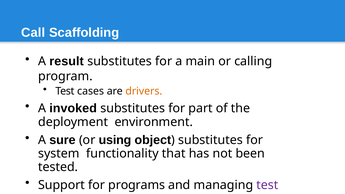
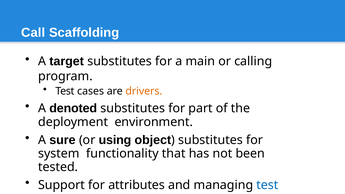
result: result -> target (67, 61)
invoked: invoked -> denoted (73, 108)
programs: programs -> attributes (137, 185)
test colour: purple -> blue (267, 185)
